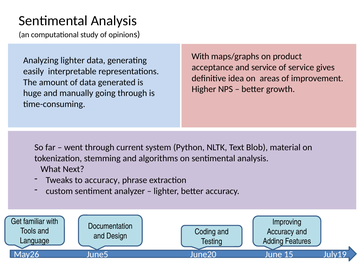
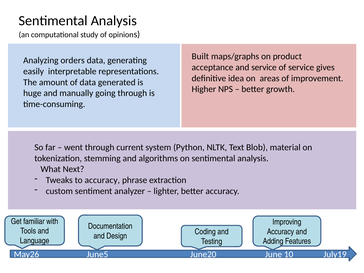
With: With -> Built (200, 56)
Analyzing lighter: lighter -> orders (73, 60)
15: 15 -> 10 (289, 254)
